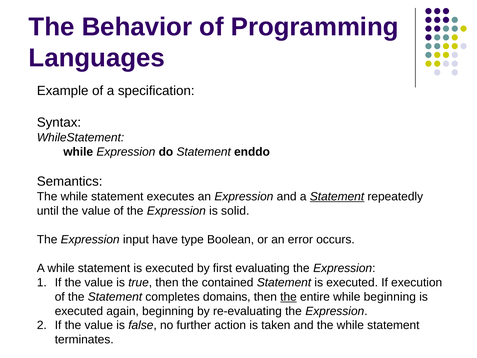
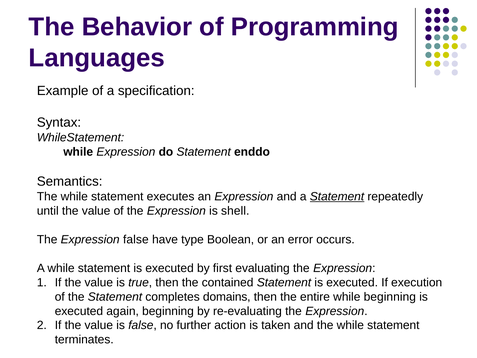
solid: solid -> shell (235, 211)
Expression input: input -> false (136, 239)
the underline: present -> none (289, 297)
